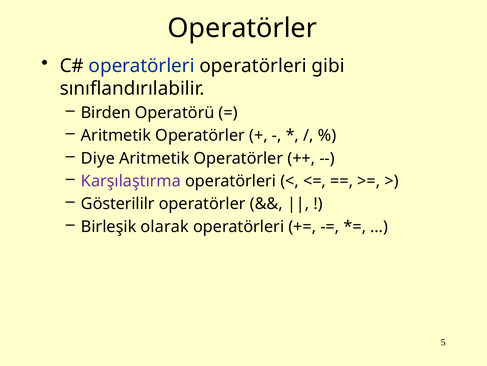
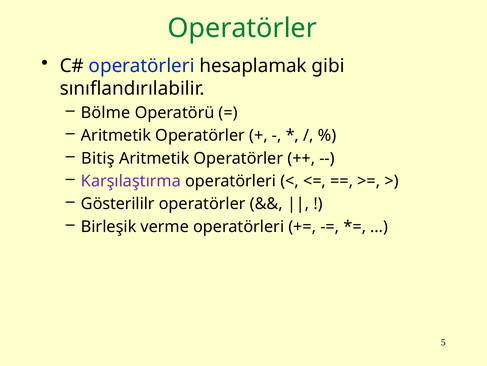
Operatörler colour: black -> green (242, 28)
operatörleri operatörleri: operatörleri -> hesaplamak (253, 66)
Birden: Birden -> Bölme (106, 113)
Diye: Diye -> Bitiş (98, 158)
olarak: olarak -> verme (165, 226)
